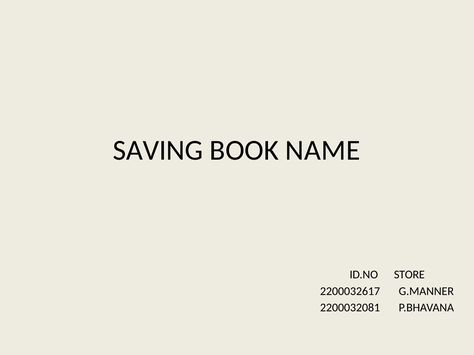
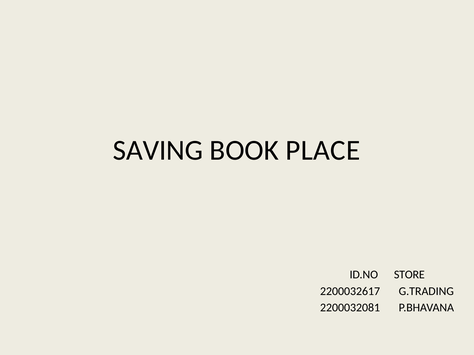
NAME: NAME -> PLACE (323, 151)
G.MANNER: G.MANNER -> G.TRADING (426, 292)
